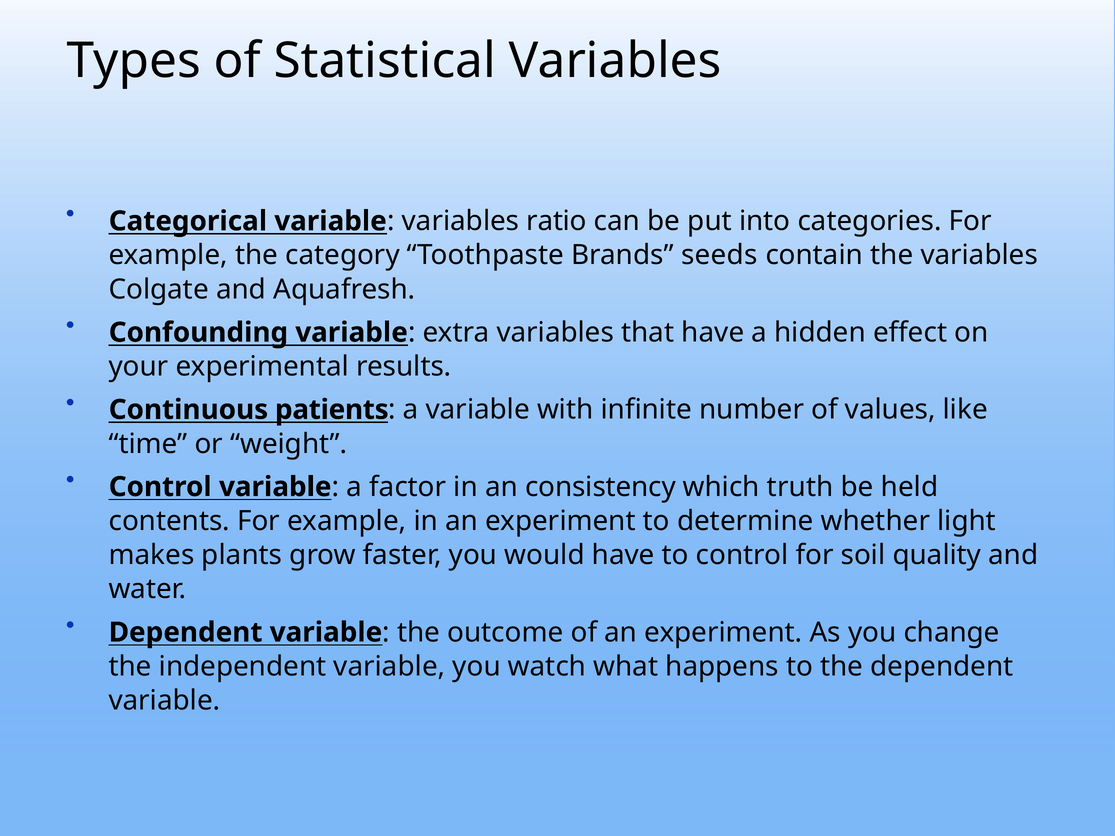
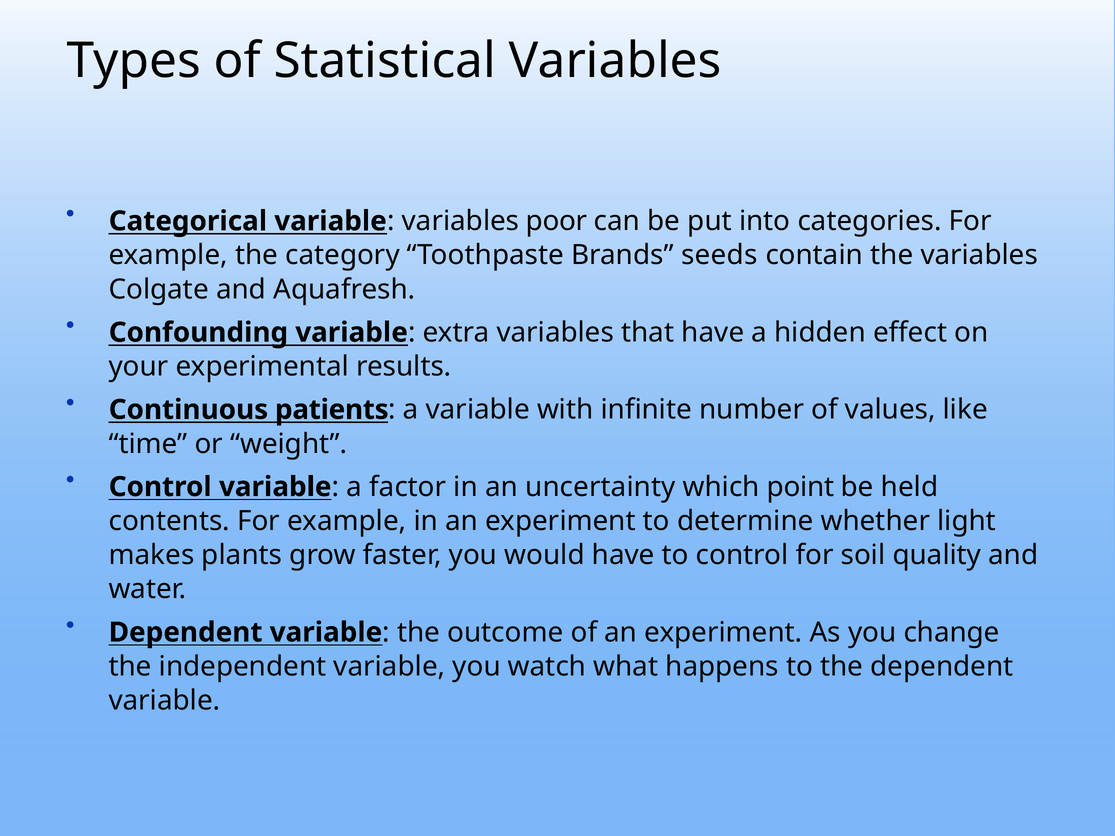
ratio: ratio -> poor (557, 221)
consistency: consistency -> uncertainty (600, 487)
truth: truth -> point (800, 487)
